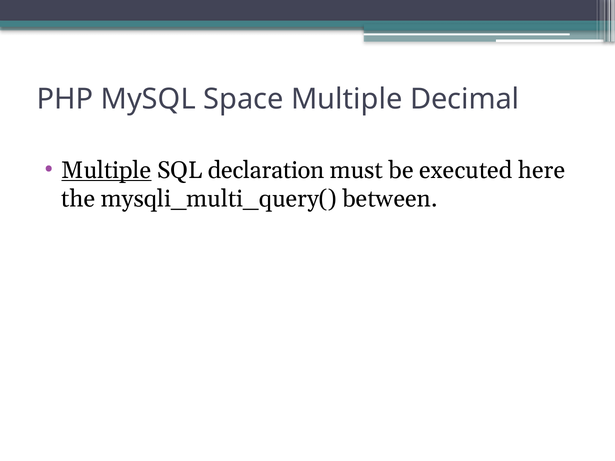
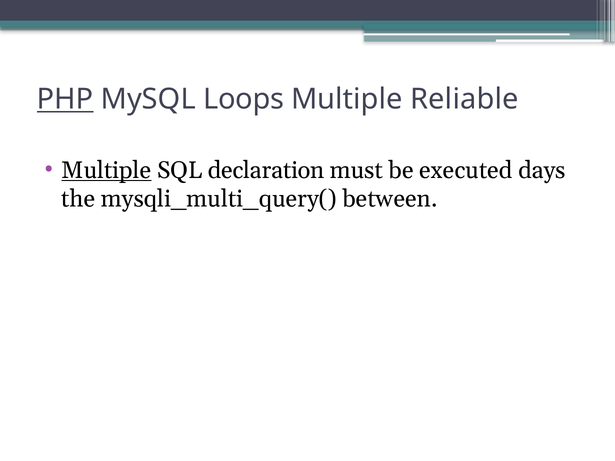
PHP underline: none -> present (65, 99)
Space: Space -> Loops (244, 99)
Decimal: Decimal -> Reliable (464, 99)
here: here -> days (542, 170)
